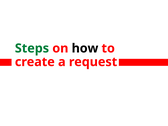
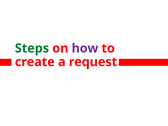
how colour: black -> purple (85, 48)
